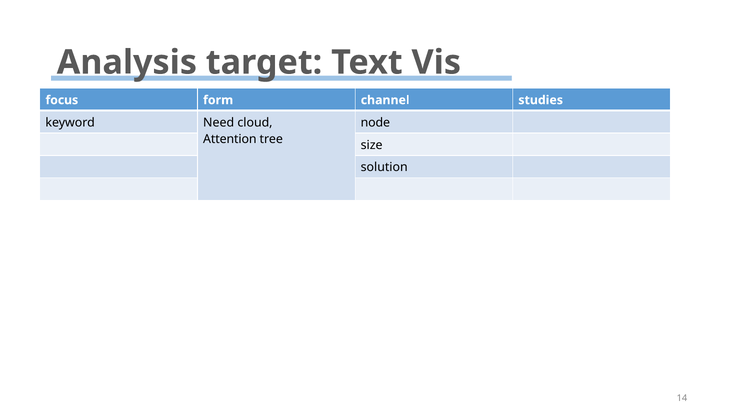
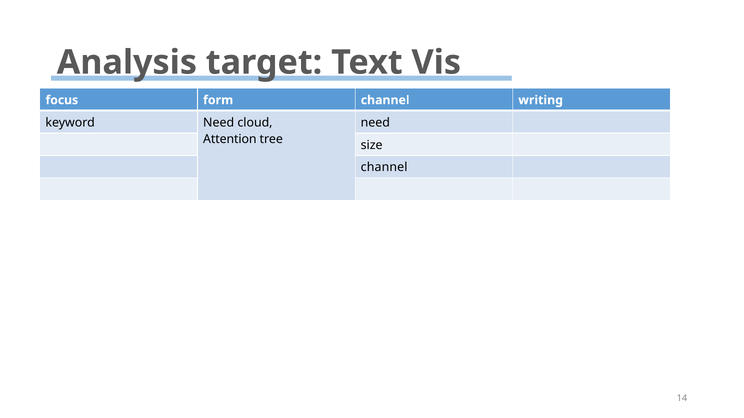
studies: studies -> writing (541, 100)
node: node -> need (375, 123)
solution: solution -> channel (384, 168)
